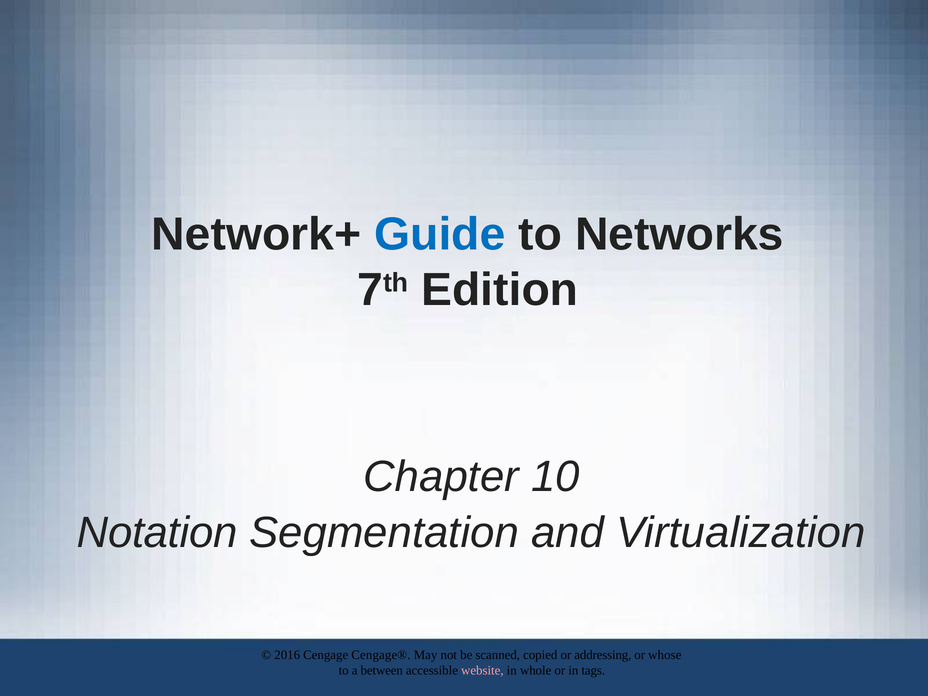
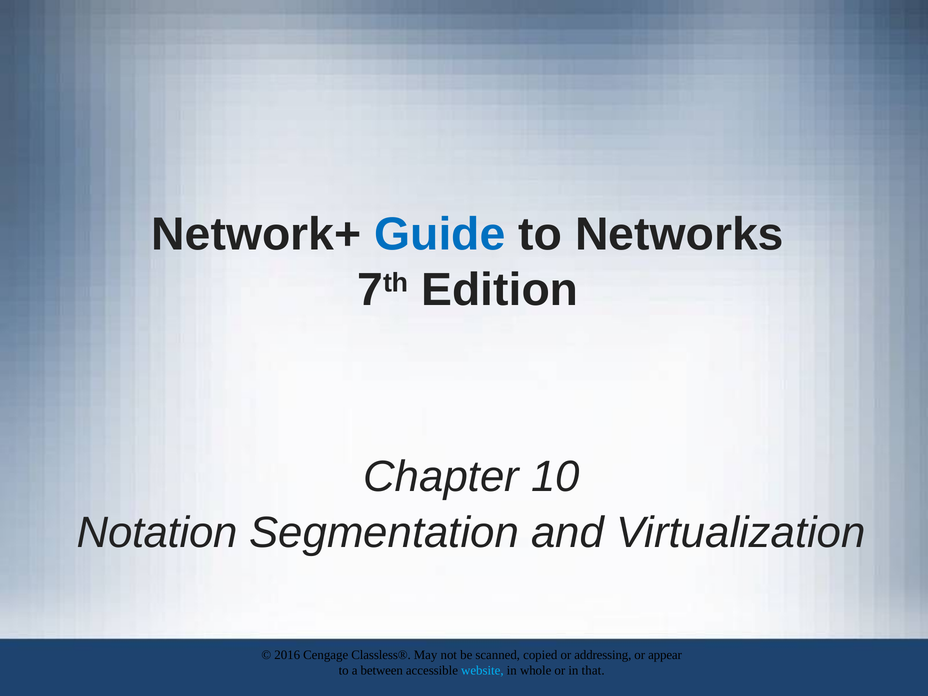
Cengage®: Cengage® -> Classless® (381, 655)
whose: whose -> appear (665, 655)
website colour: pink -> light blue (482, 671)
tags: tags -> that (593, 671)
